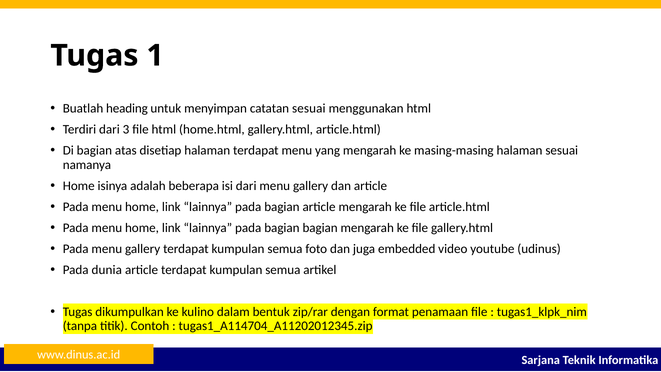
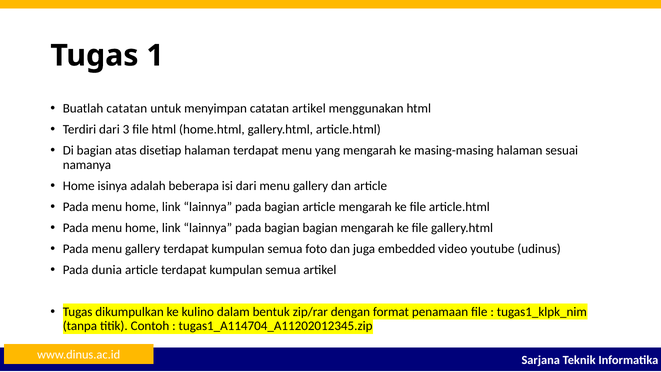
Buatlah heading: heading -> catatan (127, 108)
catatan sesuai: sesuai -> artikel (309, 108)
